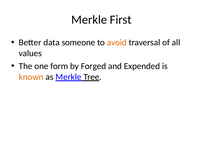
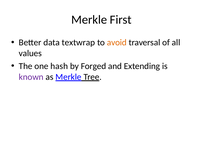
someone: someone -> textwrap (78, 43)
form: form -> hash (59, 66)
Expended: Expended -> Extending (142, 66)
known colour: orange -> purple (31, 77)
